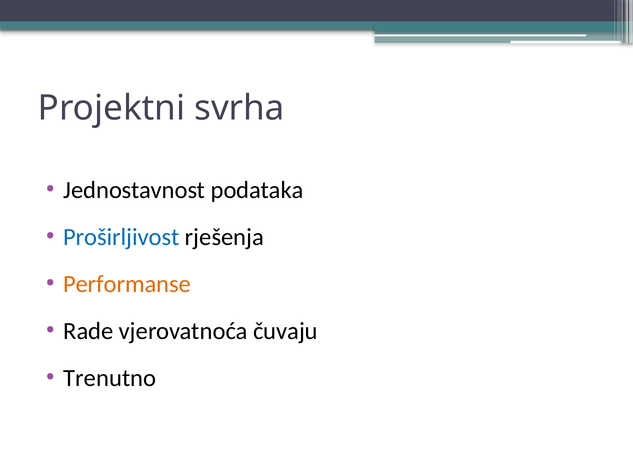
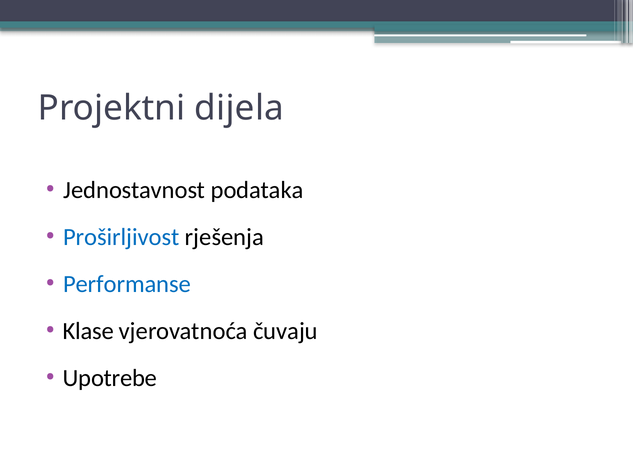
svrha: svrha -> dijela (239, 108)
Performanse colour: orange -> blue (127, 284)
Rade: Rade -> Klase (88, 331)
Trenutno: Trenutno -> Upotrebe (110, 378)
